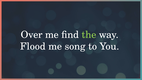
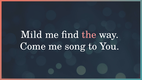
Over: Over -> Mild (32, 35)
the colour: light green -> pink (89, 35)
Flood: Flood -> Come (33, 46)
